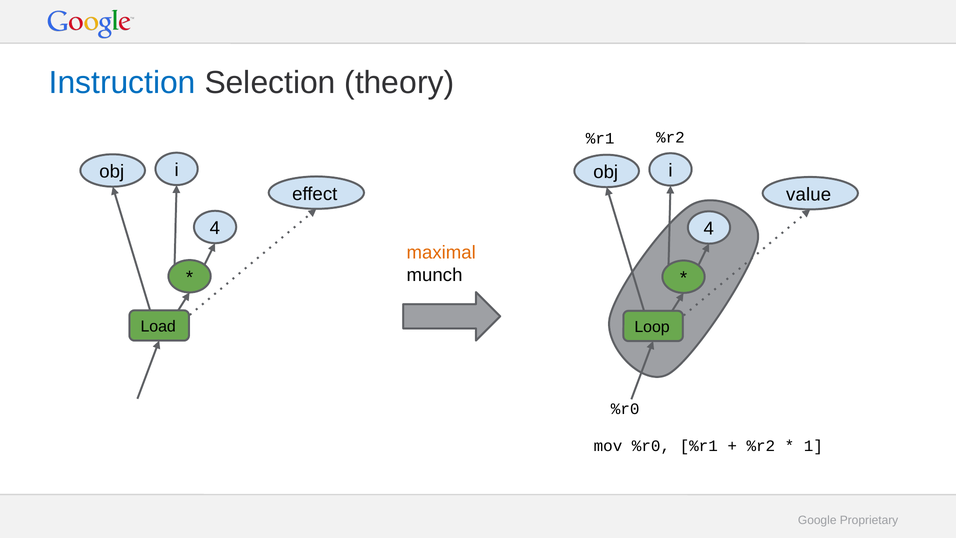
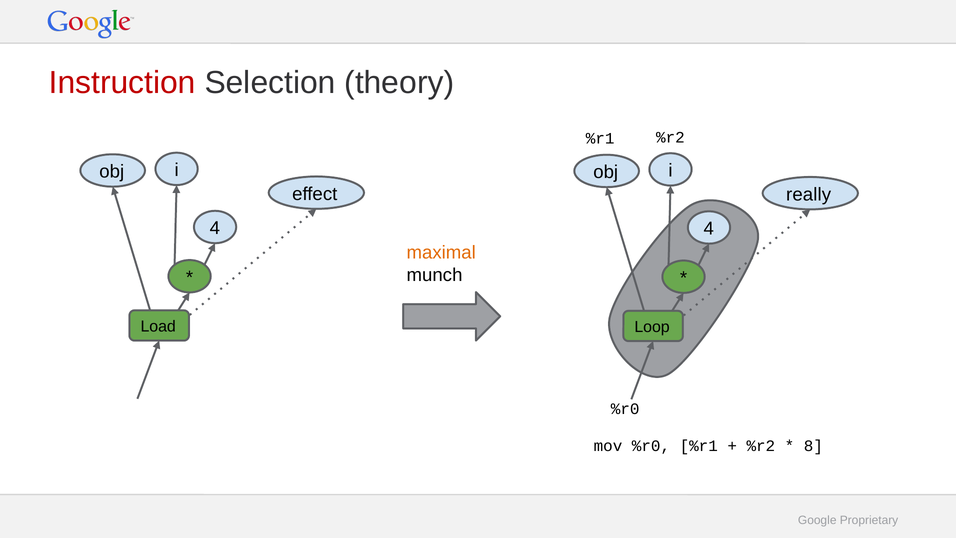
Instruction colour: blue -> red (122, 83)
value: value -> really (809, 194)
1: 1 -> 8 (813, 446)
